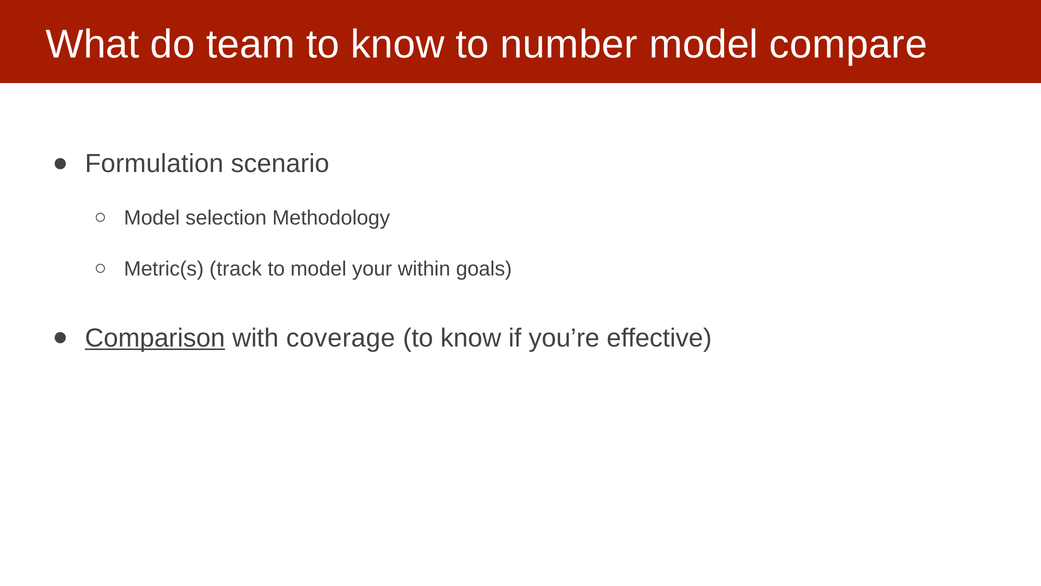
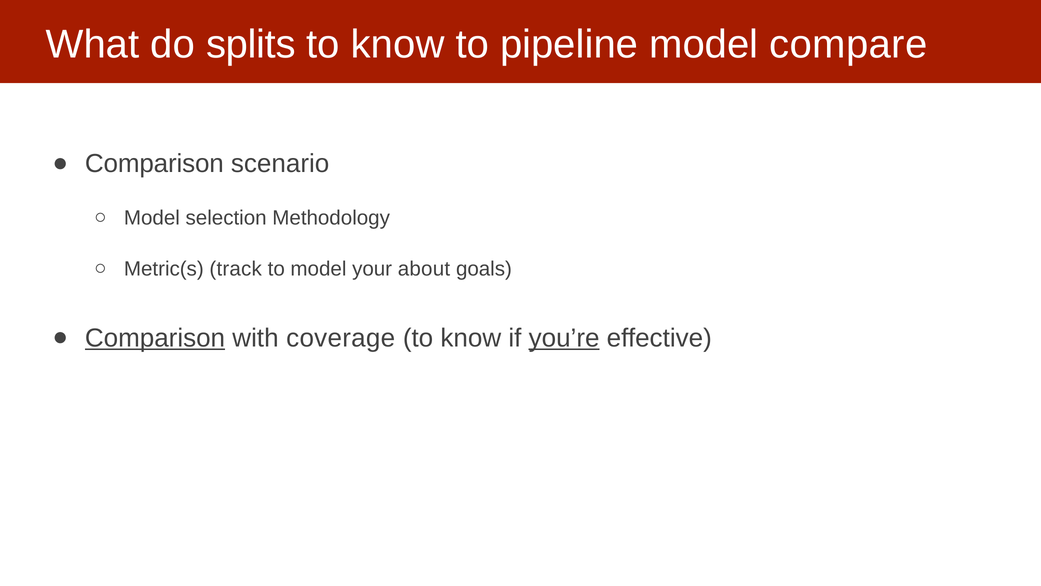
team: team -> splits (251, 45)
number: number -> pipeline (569, 45)
Formulation: Formulation -> Comparison (154, 164)
within: within -> about (424, 269)
you’re underline: none -> present (564, 338)
